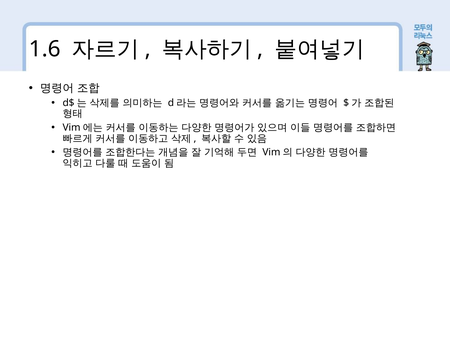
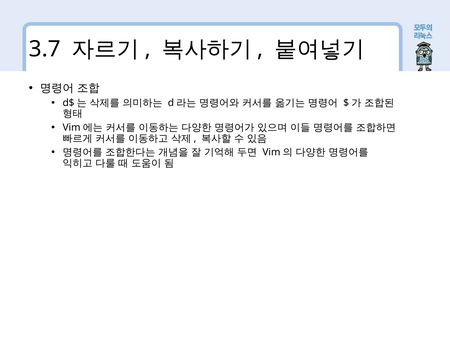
1.6: 1.6 -> 3.7 (45, 49)
